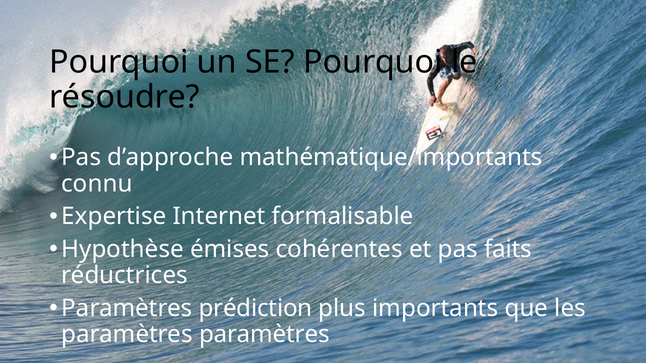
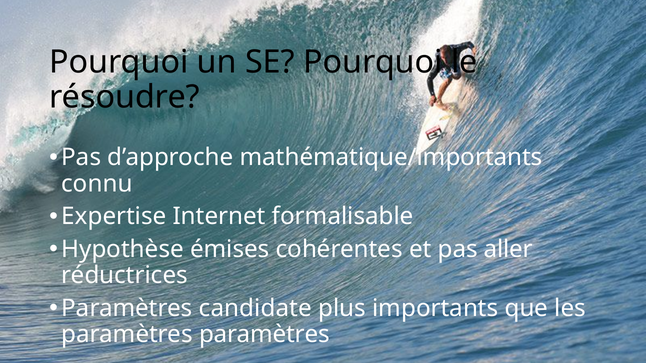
faits: faits -> aller (508, 250)
prédiction: prédiction -> candidate (255, 309)
